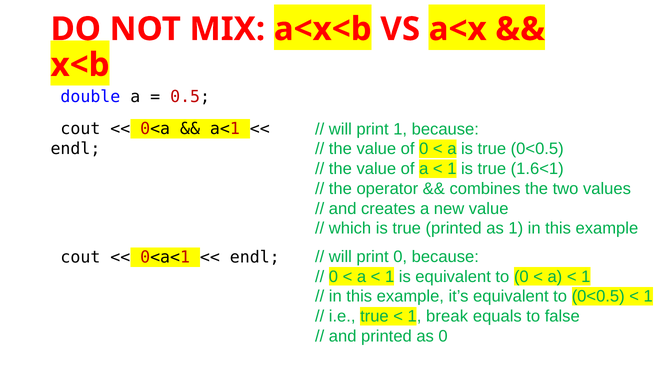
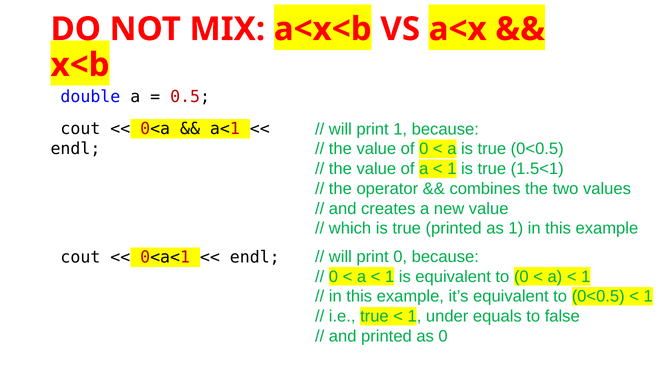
1.6<1: 1.6<1 -> 1.5<1 (537, 169)
break: break -> under (447, 316)
